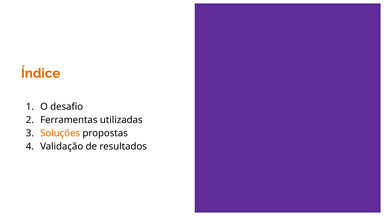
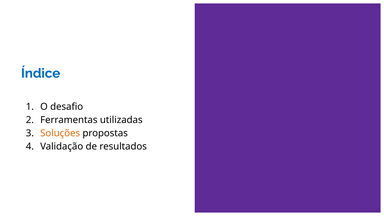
Índice colour: orange -> blue (41, 73)
